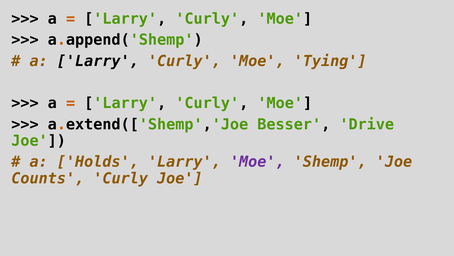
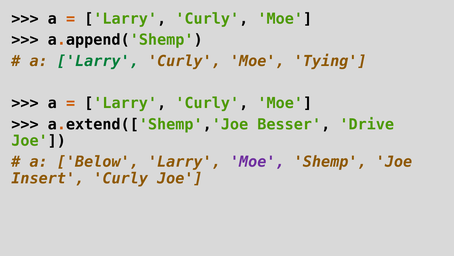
Larry colour: black -> green (98, 61)
Holds: Holds -> Below (98, 162)
Counts: Counts -> Insert (48, 178)
